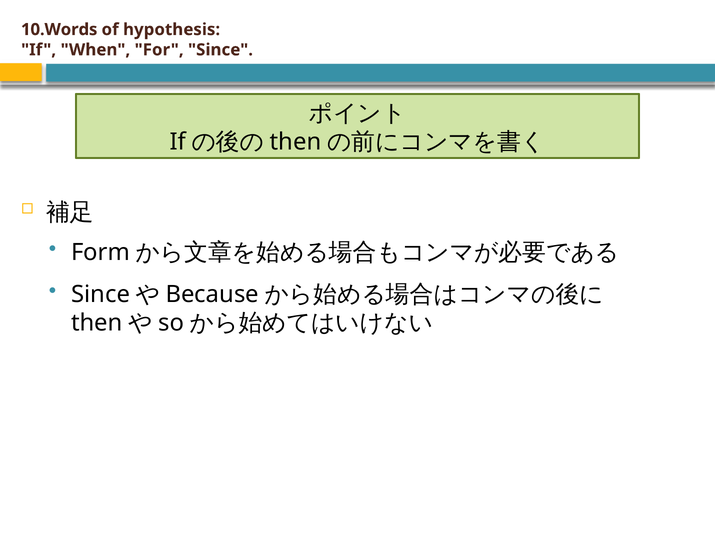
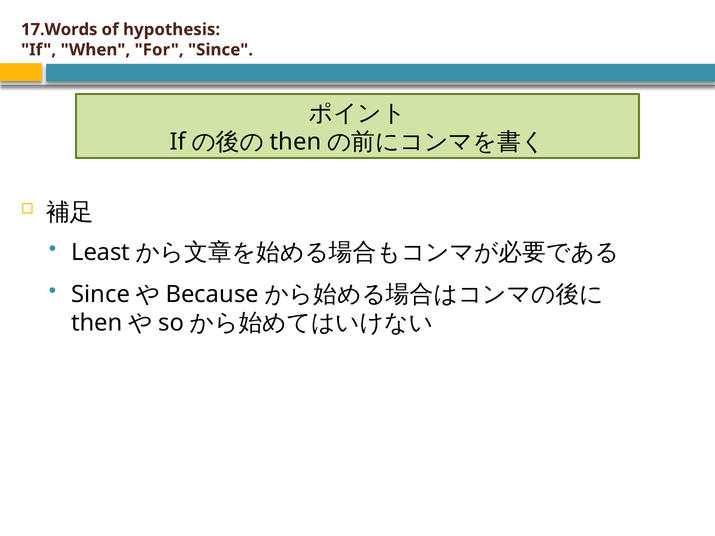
10.Words: 10.Words -> 17.Words (59, 30)
Form: Form -> Least (101, 252)
